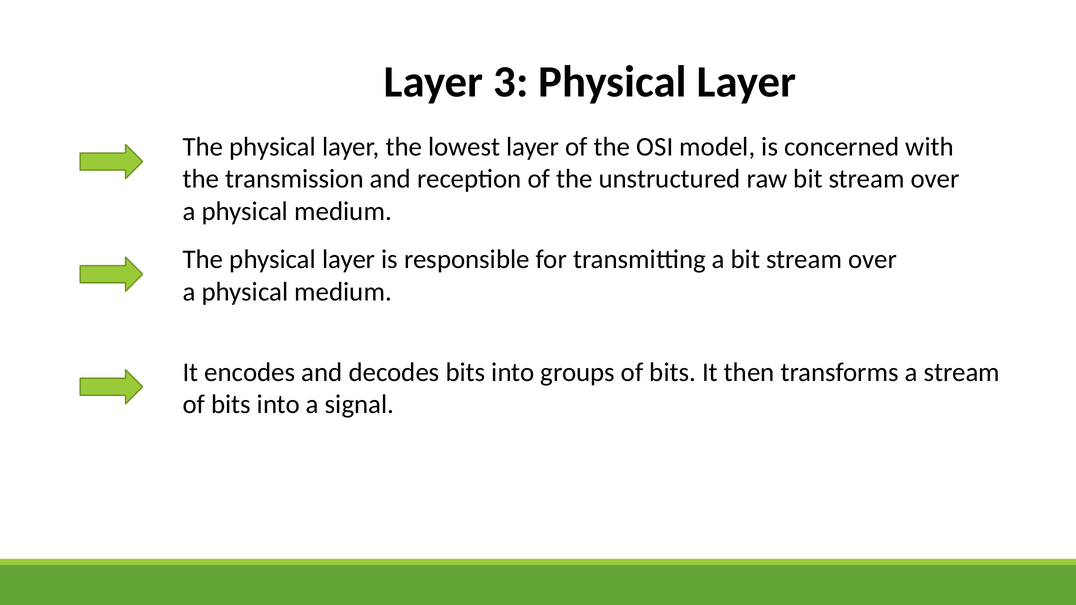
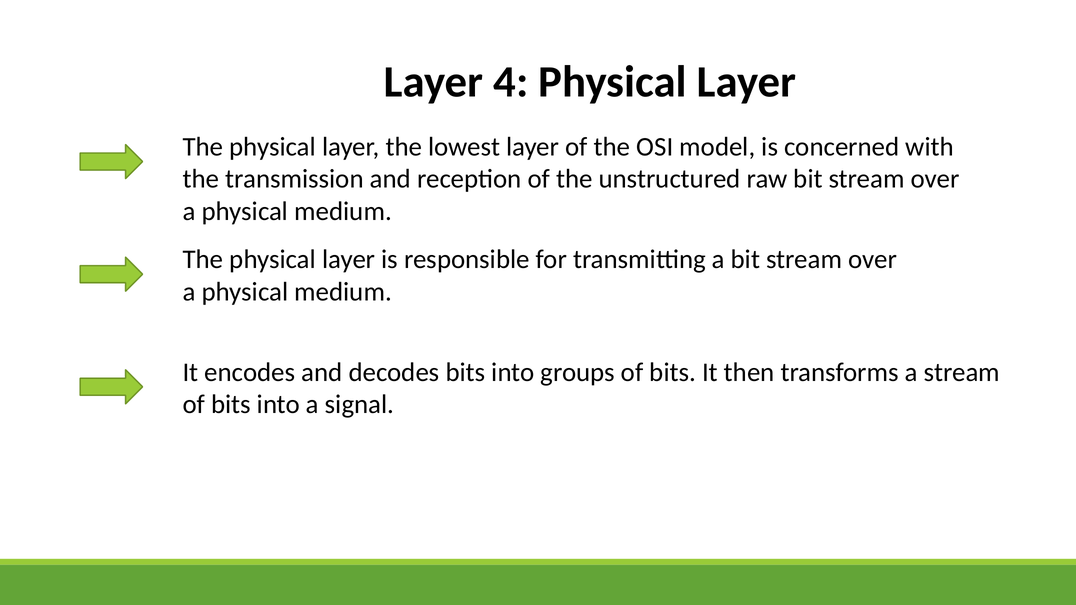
3: 3 -> 4 (511, 82)
